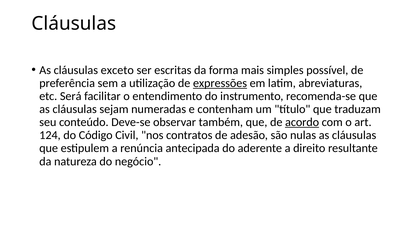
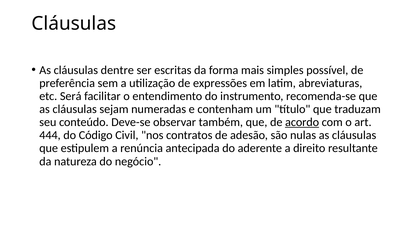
exceto: exceto -> dentre (117, 70)
expressões underline: present -> none (220, 83)
124: 124 -> 444 (50, 135)
